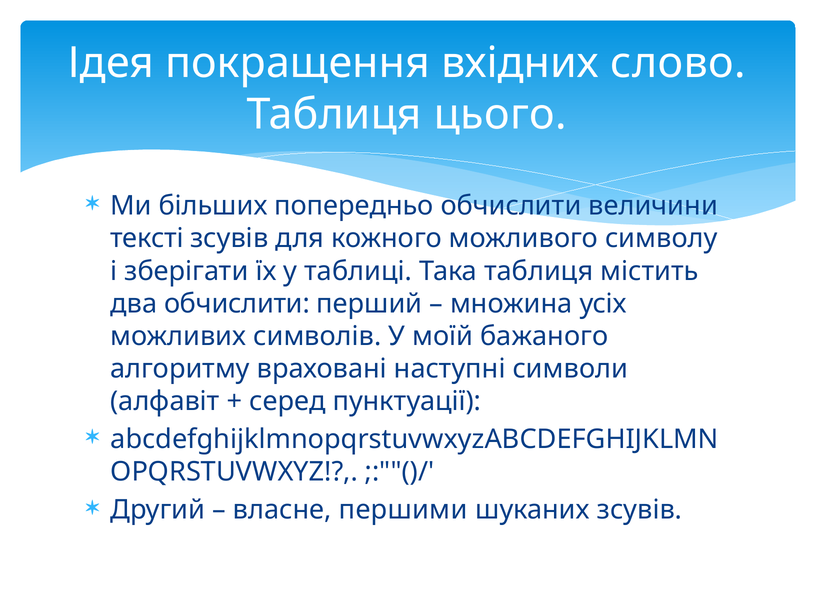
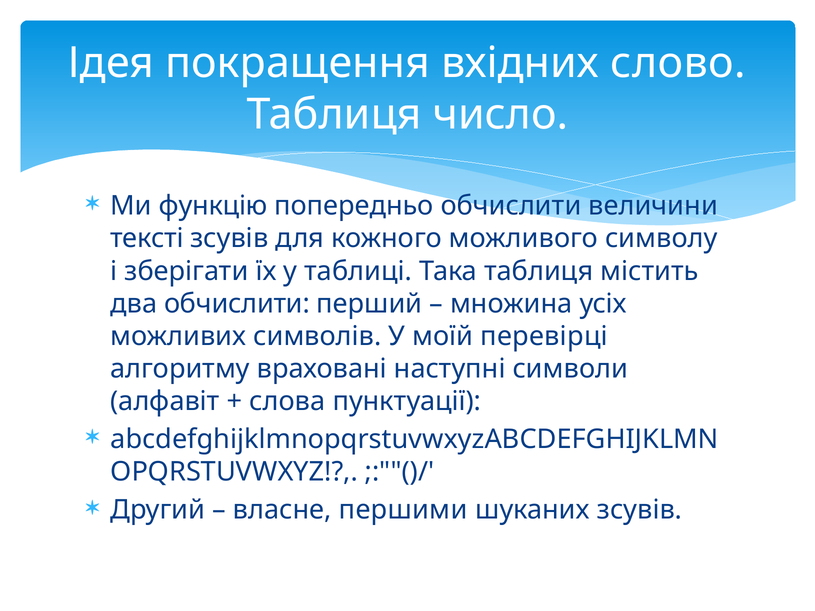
цього: цього -> число (501, 115)
більших: більших -> функцію (213, 206)
бажаного: бажаного -> перевірці (544, 336)
серед: серед -> слова (287, 402)
